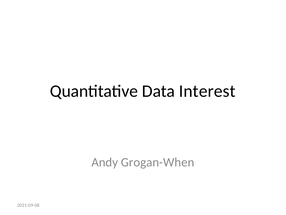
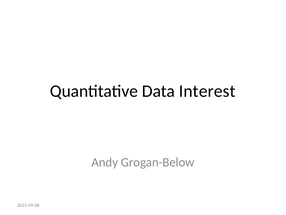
Grogan-When: Grogan-When -> Grogan-Below (158, 162)
